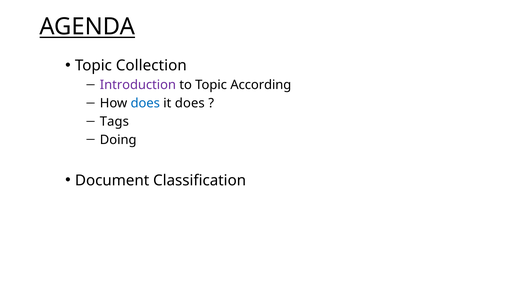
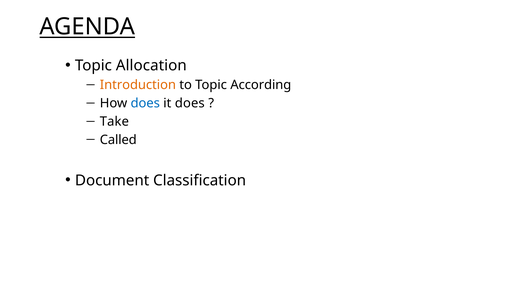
Collection: Collection -> Allocation (151, 66)
Introduction colour: purple -> orange (138, 85)
Tags: Tags -> Take (114, 122)
Doing: Doing -> Called (118, 140)
